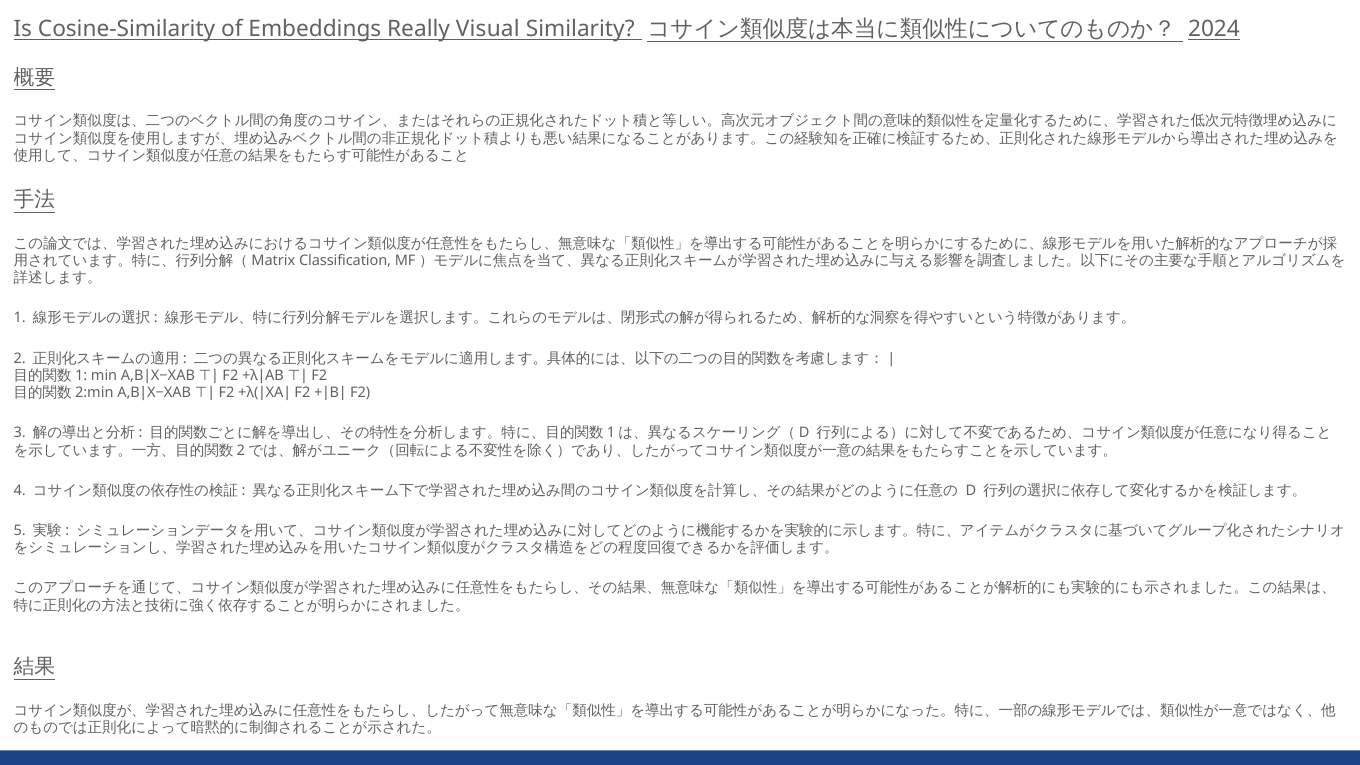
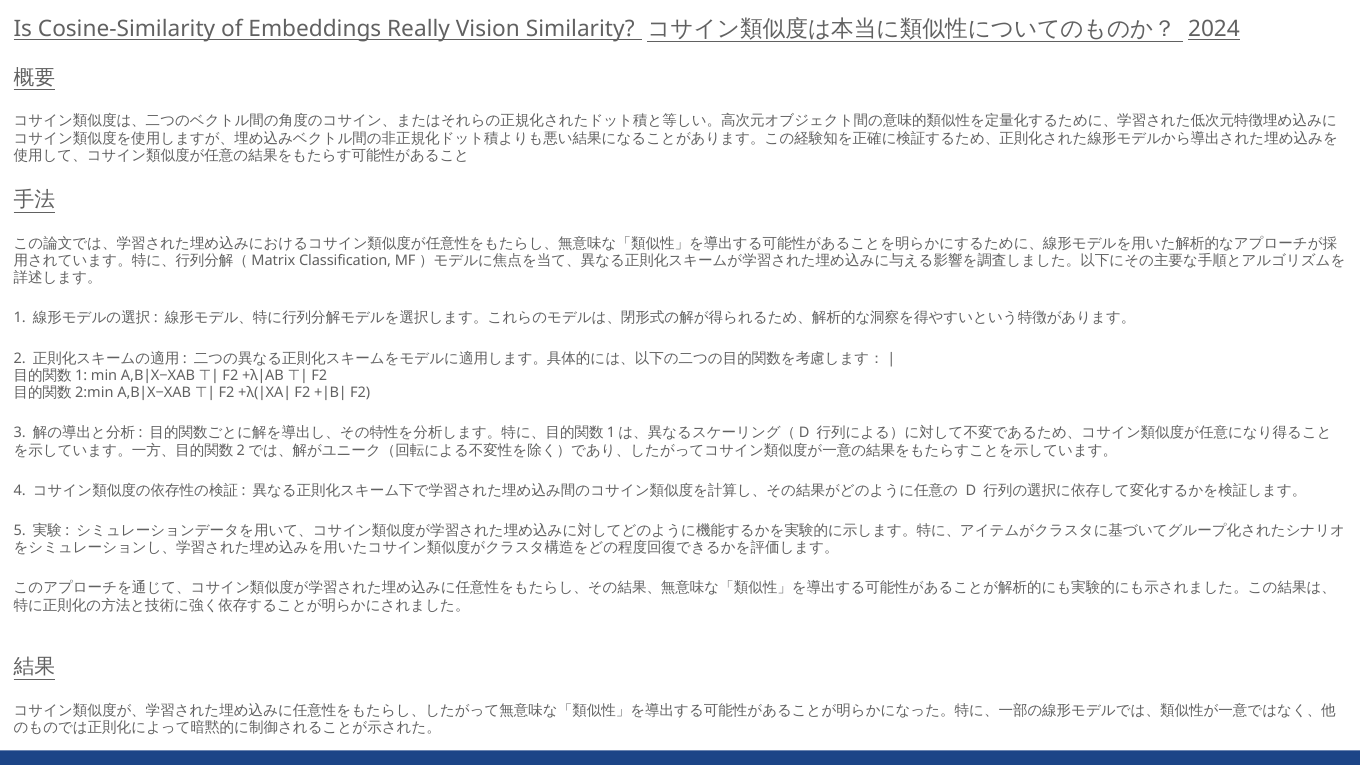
Visual: Visual -> Vision (488, 29)
